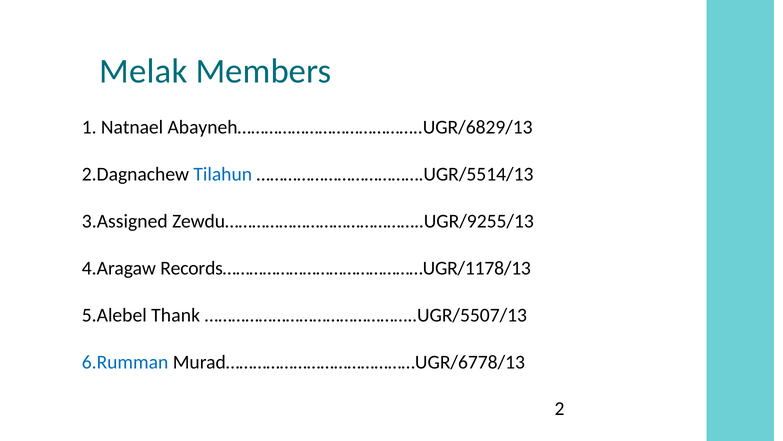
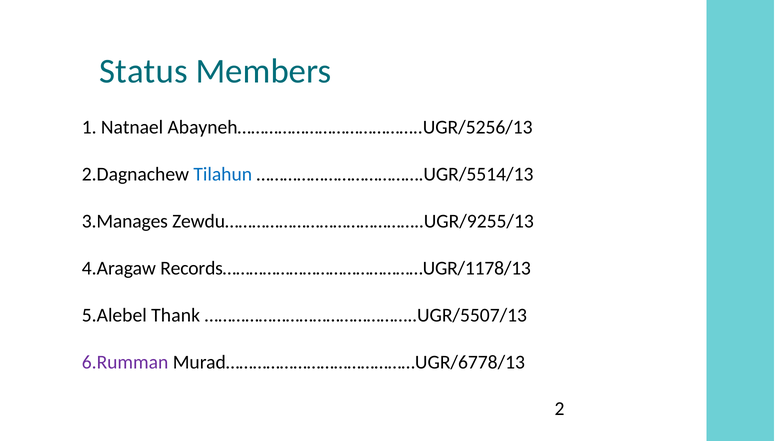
Melak: Melak -> Status (144, 71)
Abayneh…………………………………..UGR/6829/13: Abayneh…………………………………..UGR/6829/13 -> Abayneh…………………………………..UGR/5256/13 (350, 127)
3.Assigned: 3.Assigned -> 3.Manages (125, 221)
6.Rumman colour: blue -> purple (125, 362)
